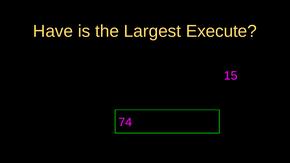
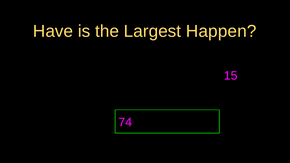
Execute: Execute -> Happen (221, 31)
